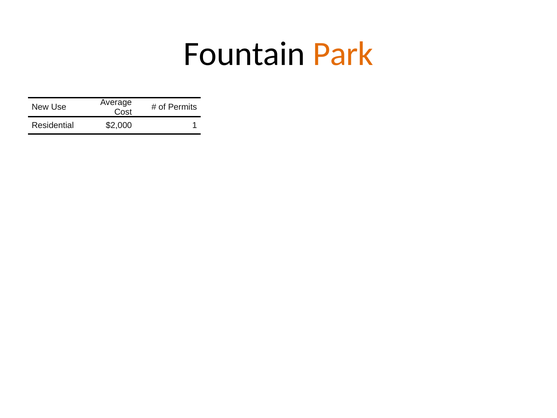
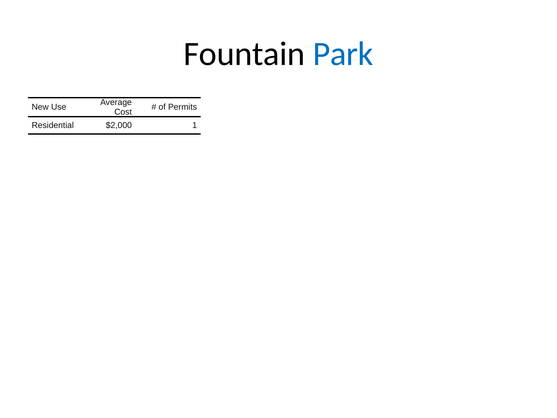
Park colour: orange -> blue (343, 54)
